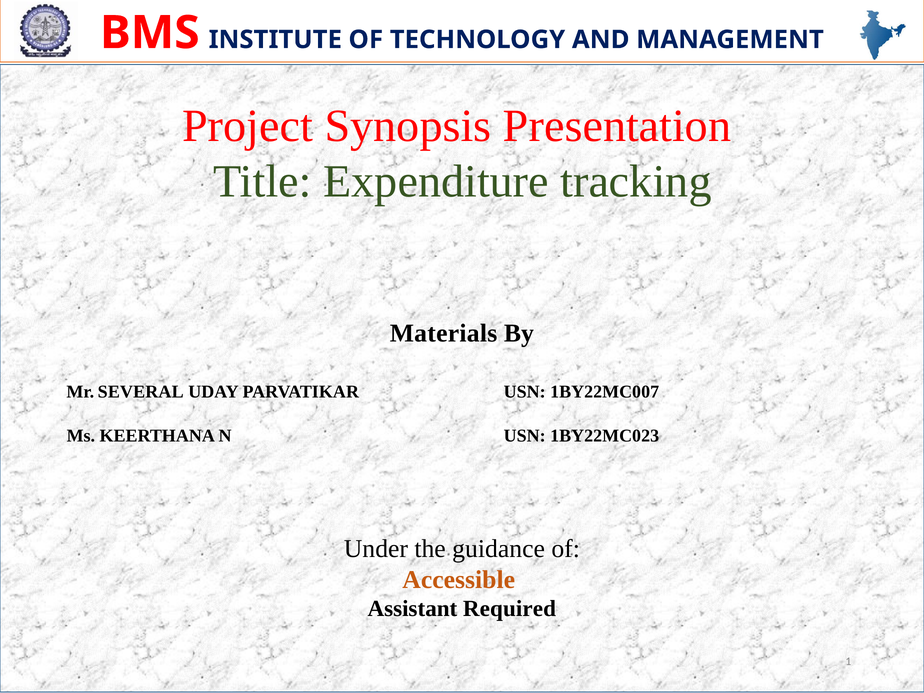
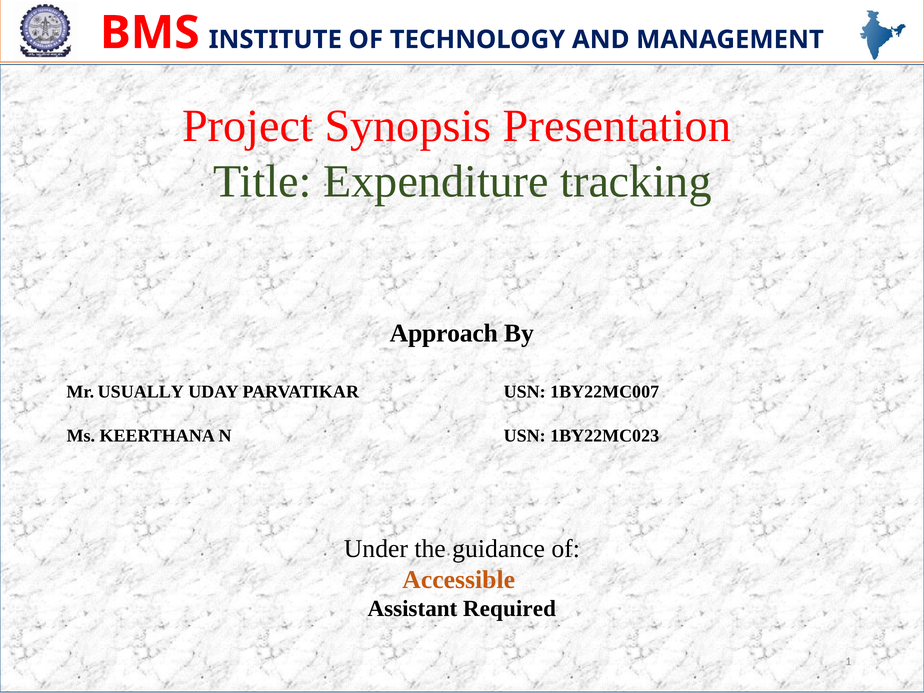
Materials: Materials -> Approach (444, 333)
SEVERAL: SEVERAL -> USUALLY (141, 392)
